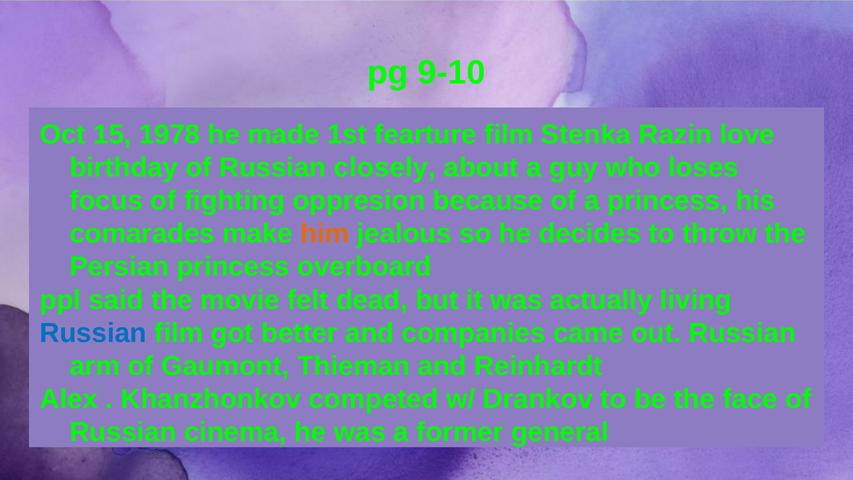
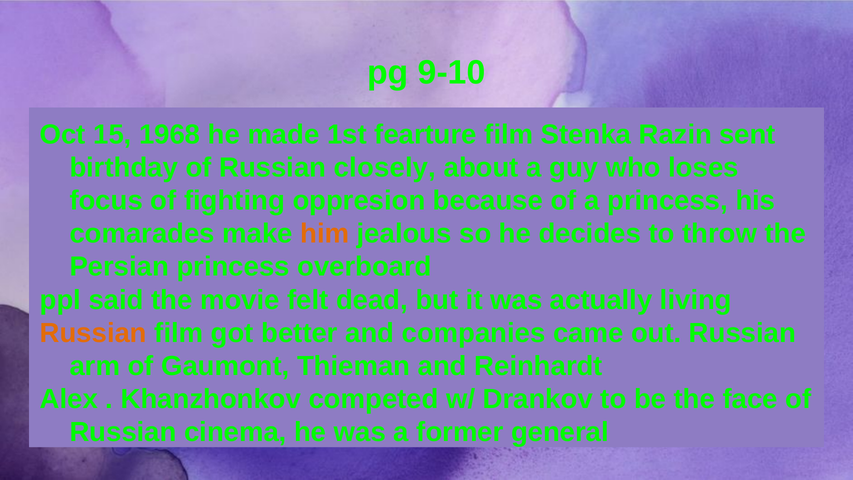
1978: 1978 -> 1968 (170, 134)
love: love -> sent (747, 134)
Russian colour: blue -> orange (93, 333)
